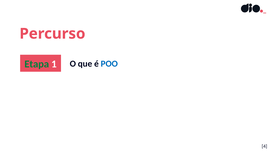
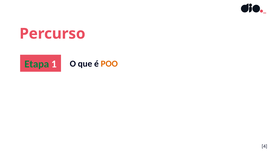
POO colour: blue -> orange (109, 64)
